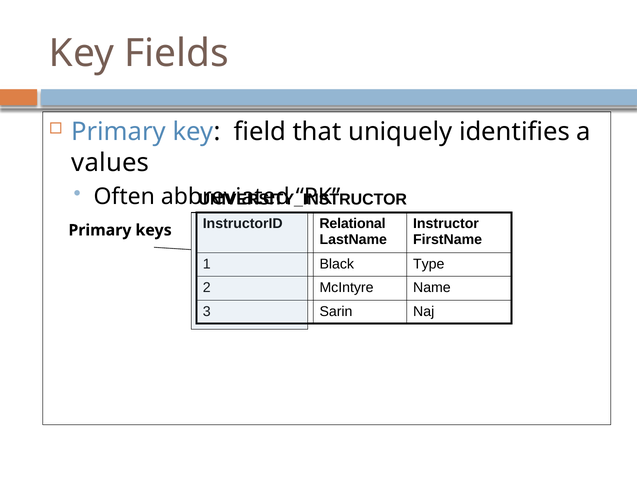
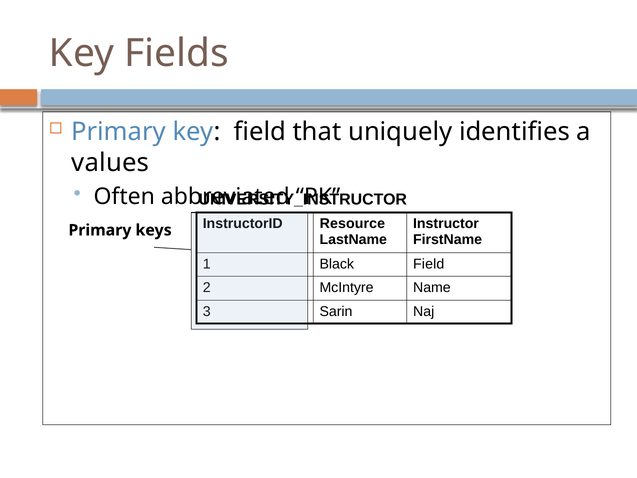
Relational: Relational -> Resource (352, 224)
Black Type: Type -> Field (429, 264)
